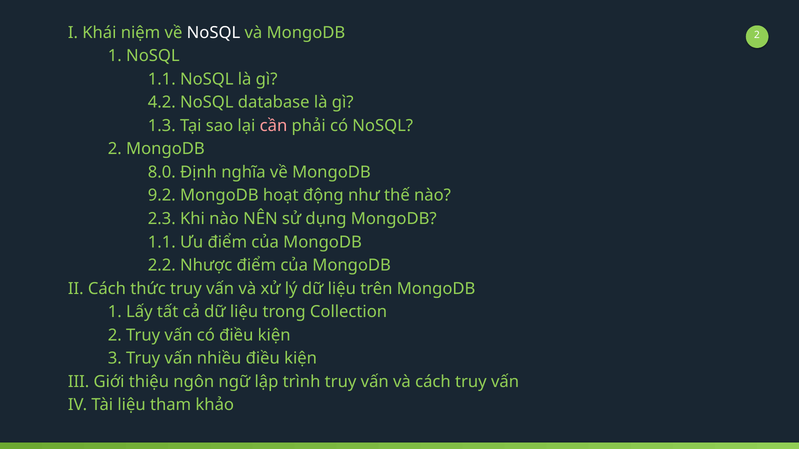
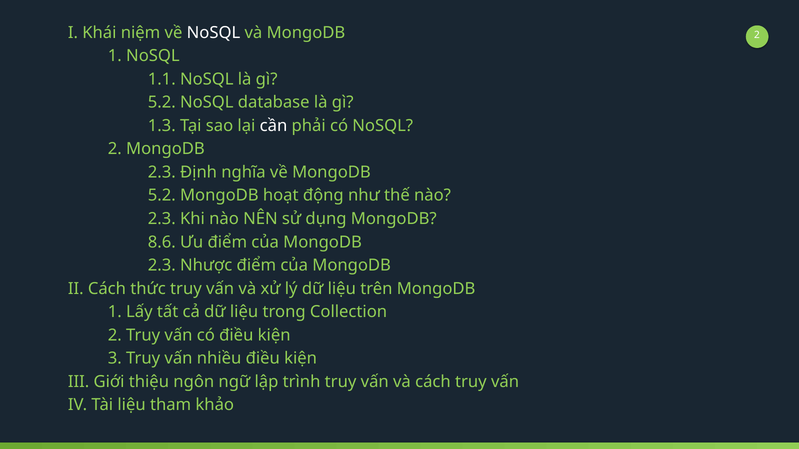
4.2: 4.2 -> 5.2 (162, 102)
cần colour: pink -> white (274, 126)
8.0: 8.0 -> 2.3 (162, 172)
9.2: 9.2 -> 5.2 (162, 196)
1.1: 1.1 -> 8.6 (162, 242)
2.2: 2.2 -> 2.3 (162, 266)
